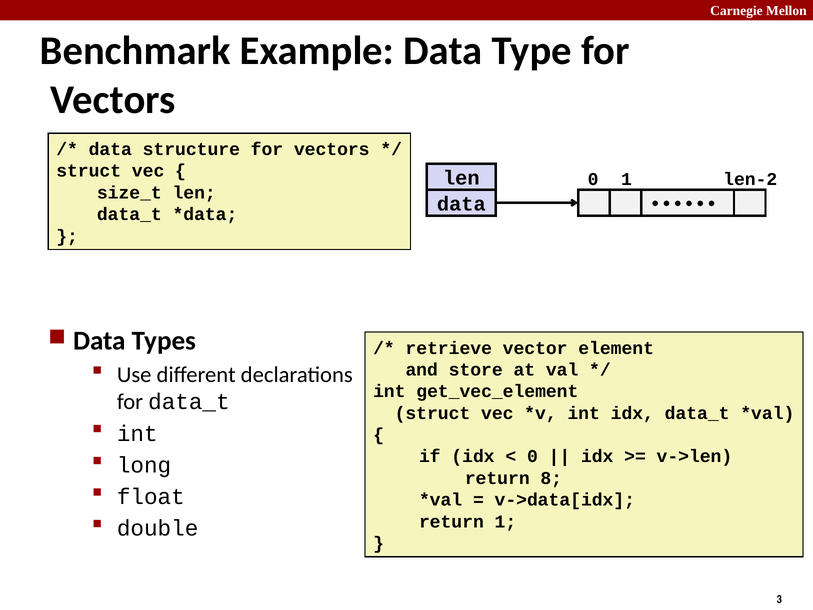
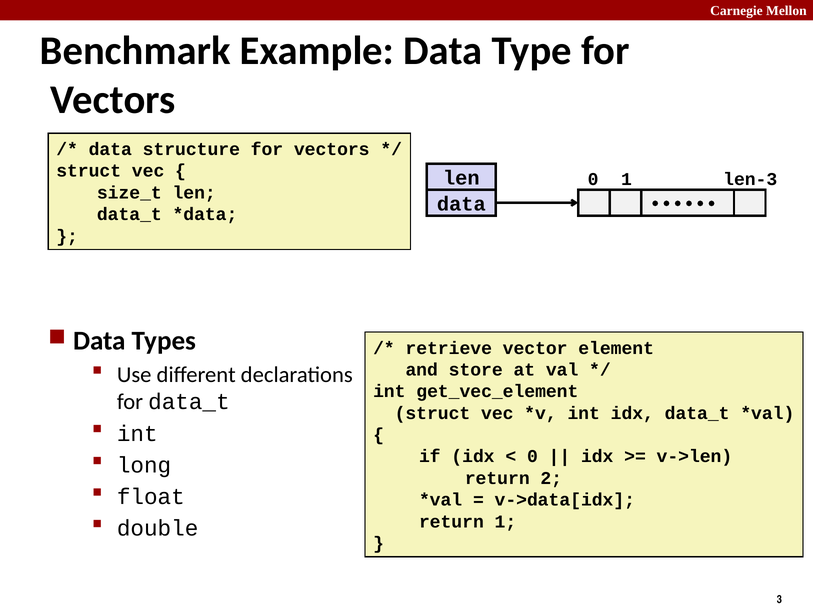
len-2: len-2 -> len-3 (750, 179)
8: 8 -> 2 (551, 478)
